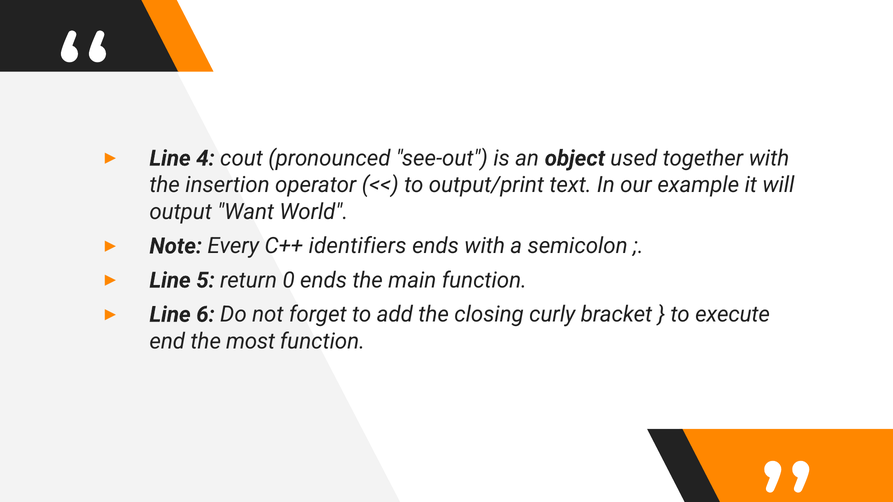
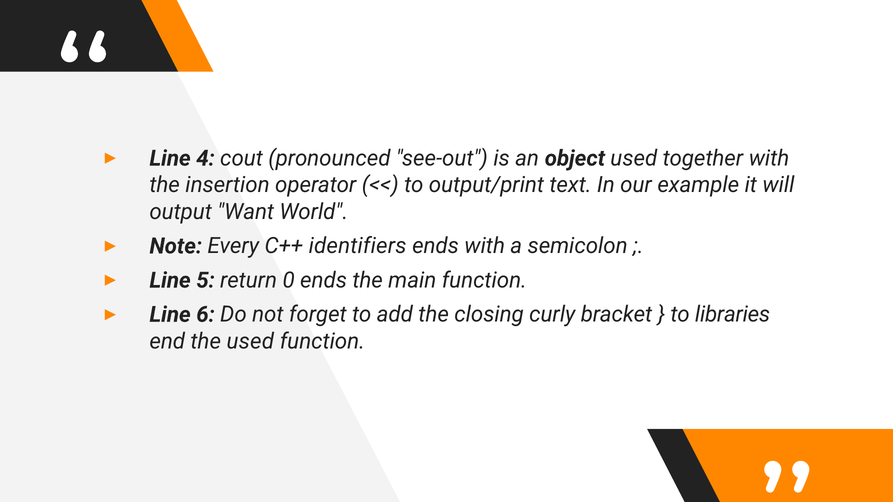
execute: execute -> libraries (733, 315)
the most: most -> used (250, 342)
